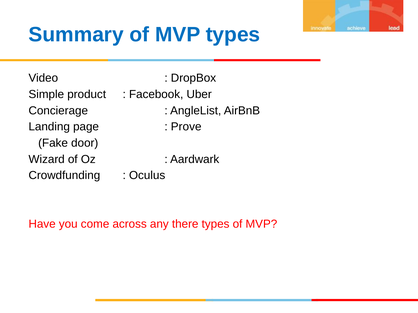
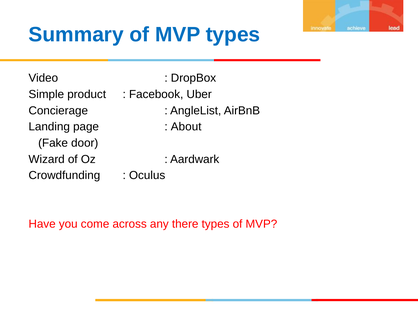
Prove: Prove -> About (186, 127)
